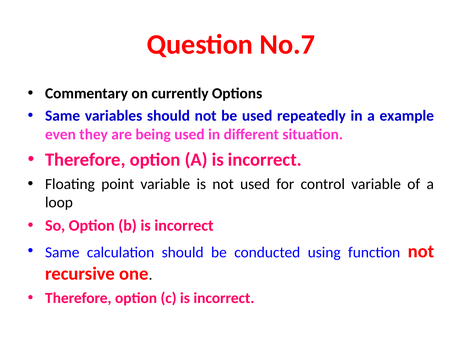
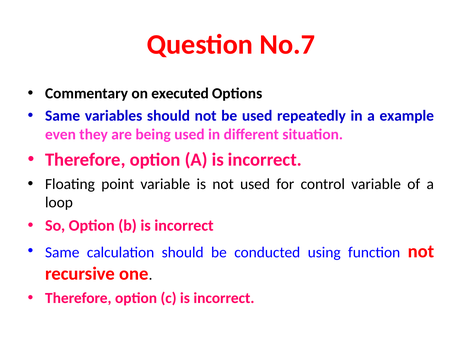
currently: currently -> executed (180, 93)
